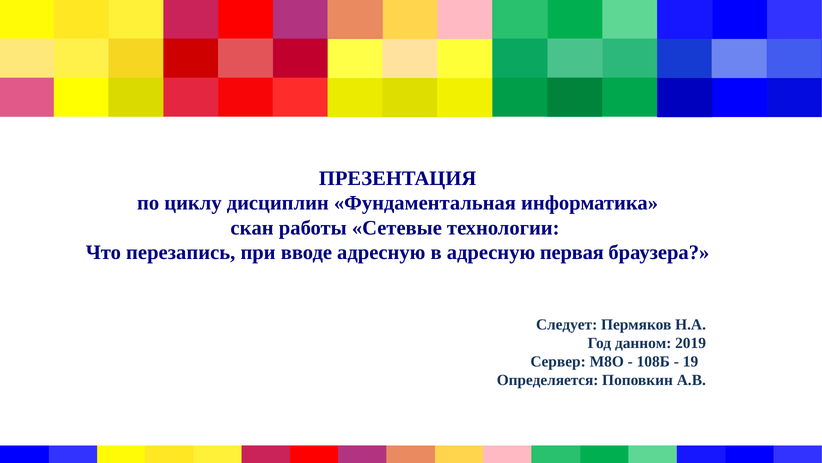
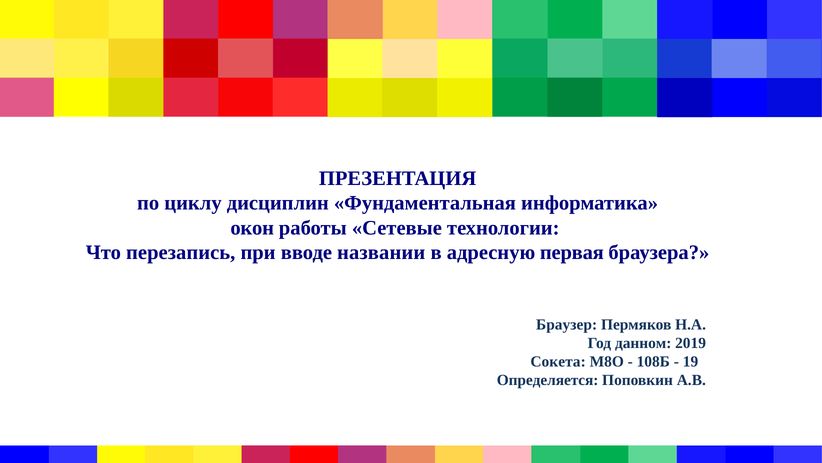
скан: скан -> окон (252, 227)
вводе адресную: адресную -> названии (381, 252)
Следует: Следует -> Браузер (567, 324)
Сервер: Сервер -> Сокета (558, 361)
